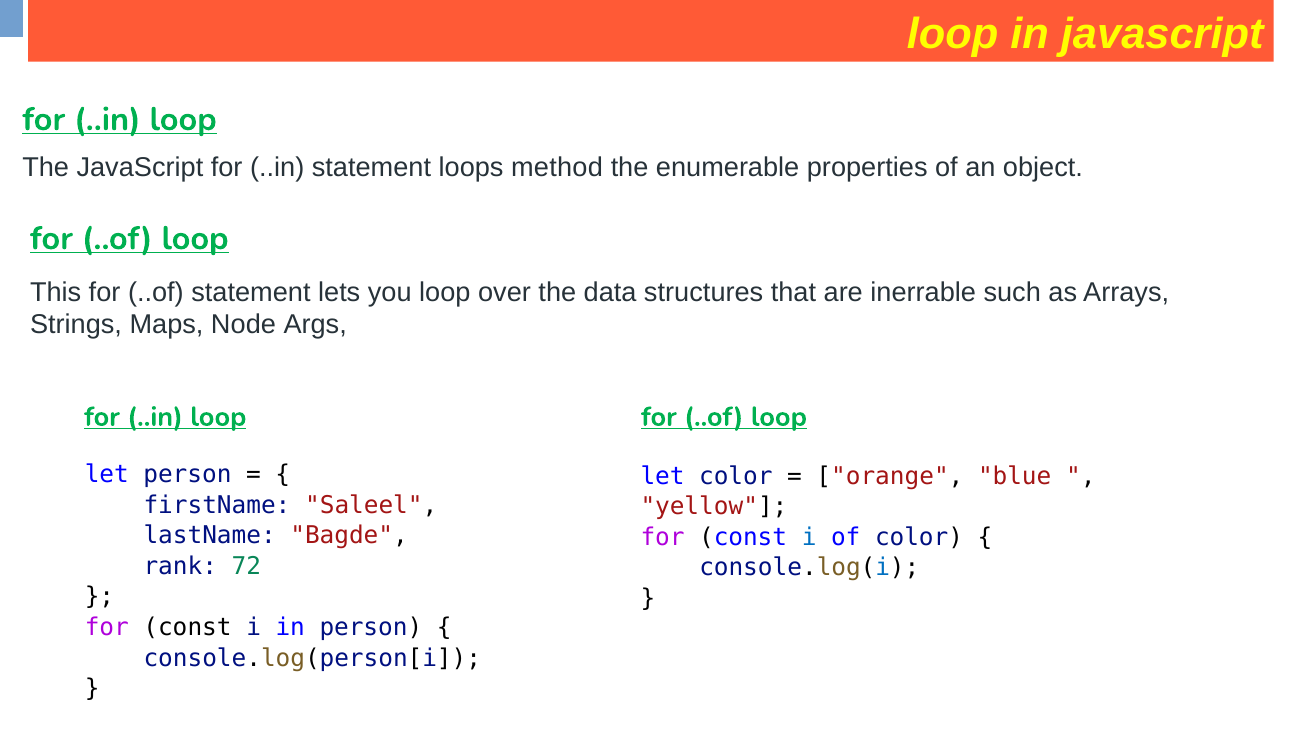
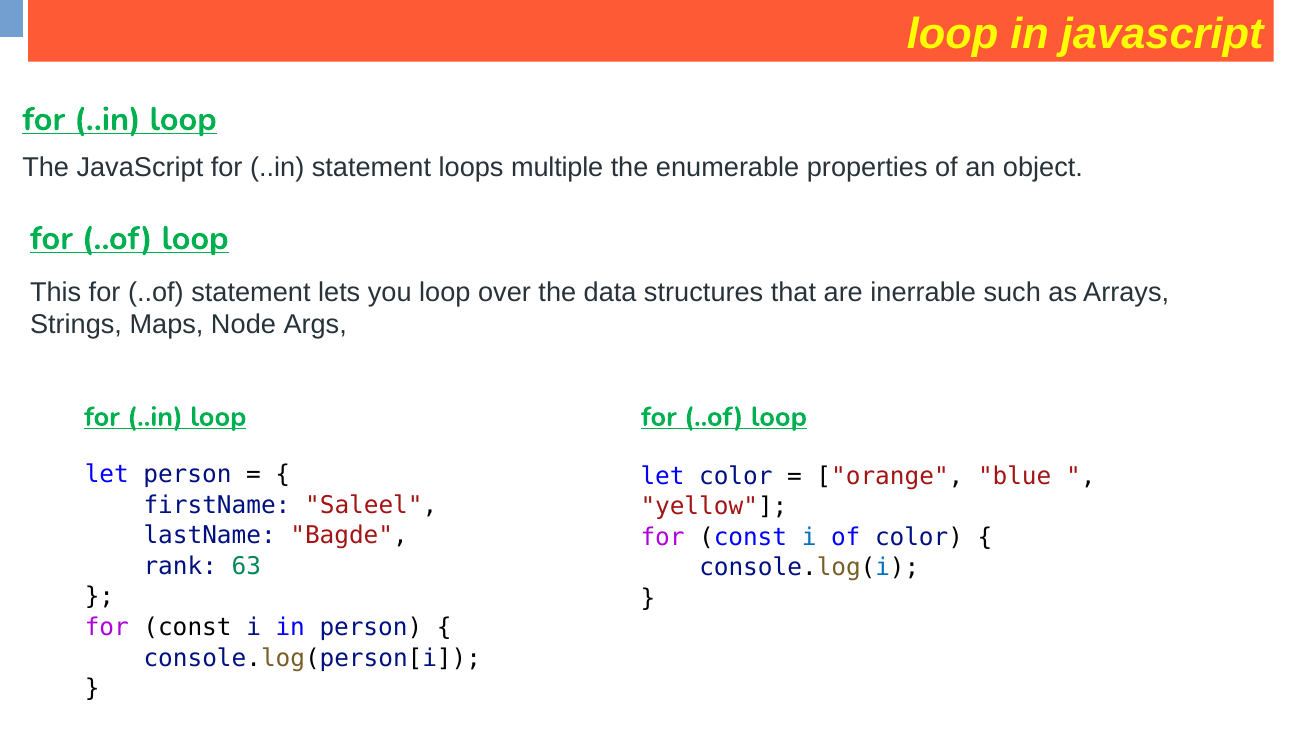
method: method -> multiple (557, 168)
72: 72 -> 63 (246, 566)
